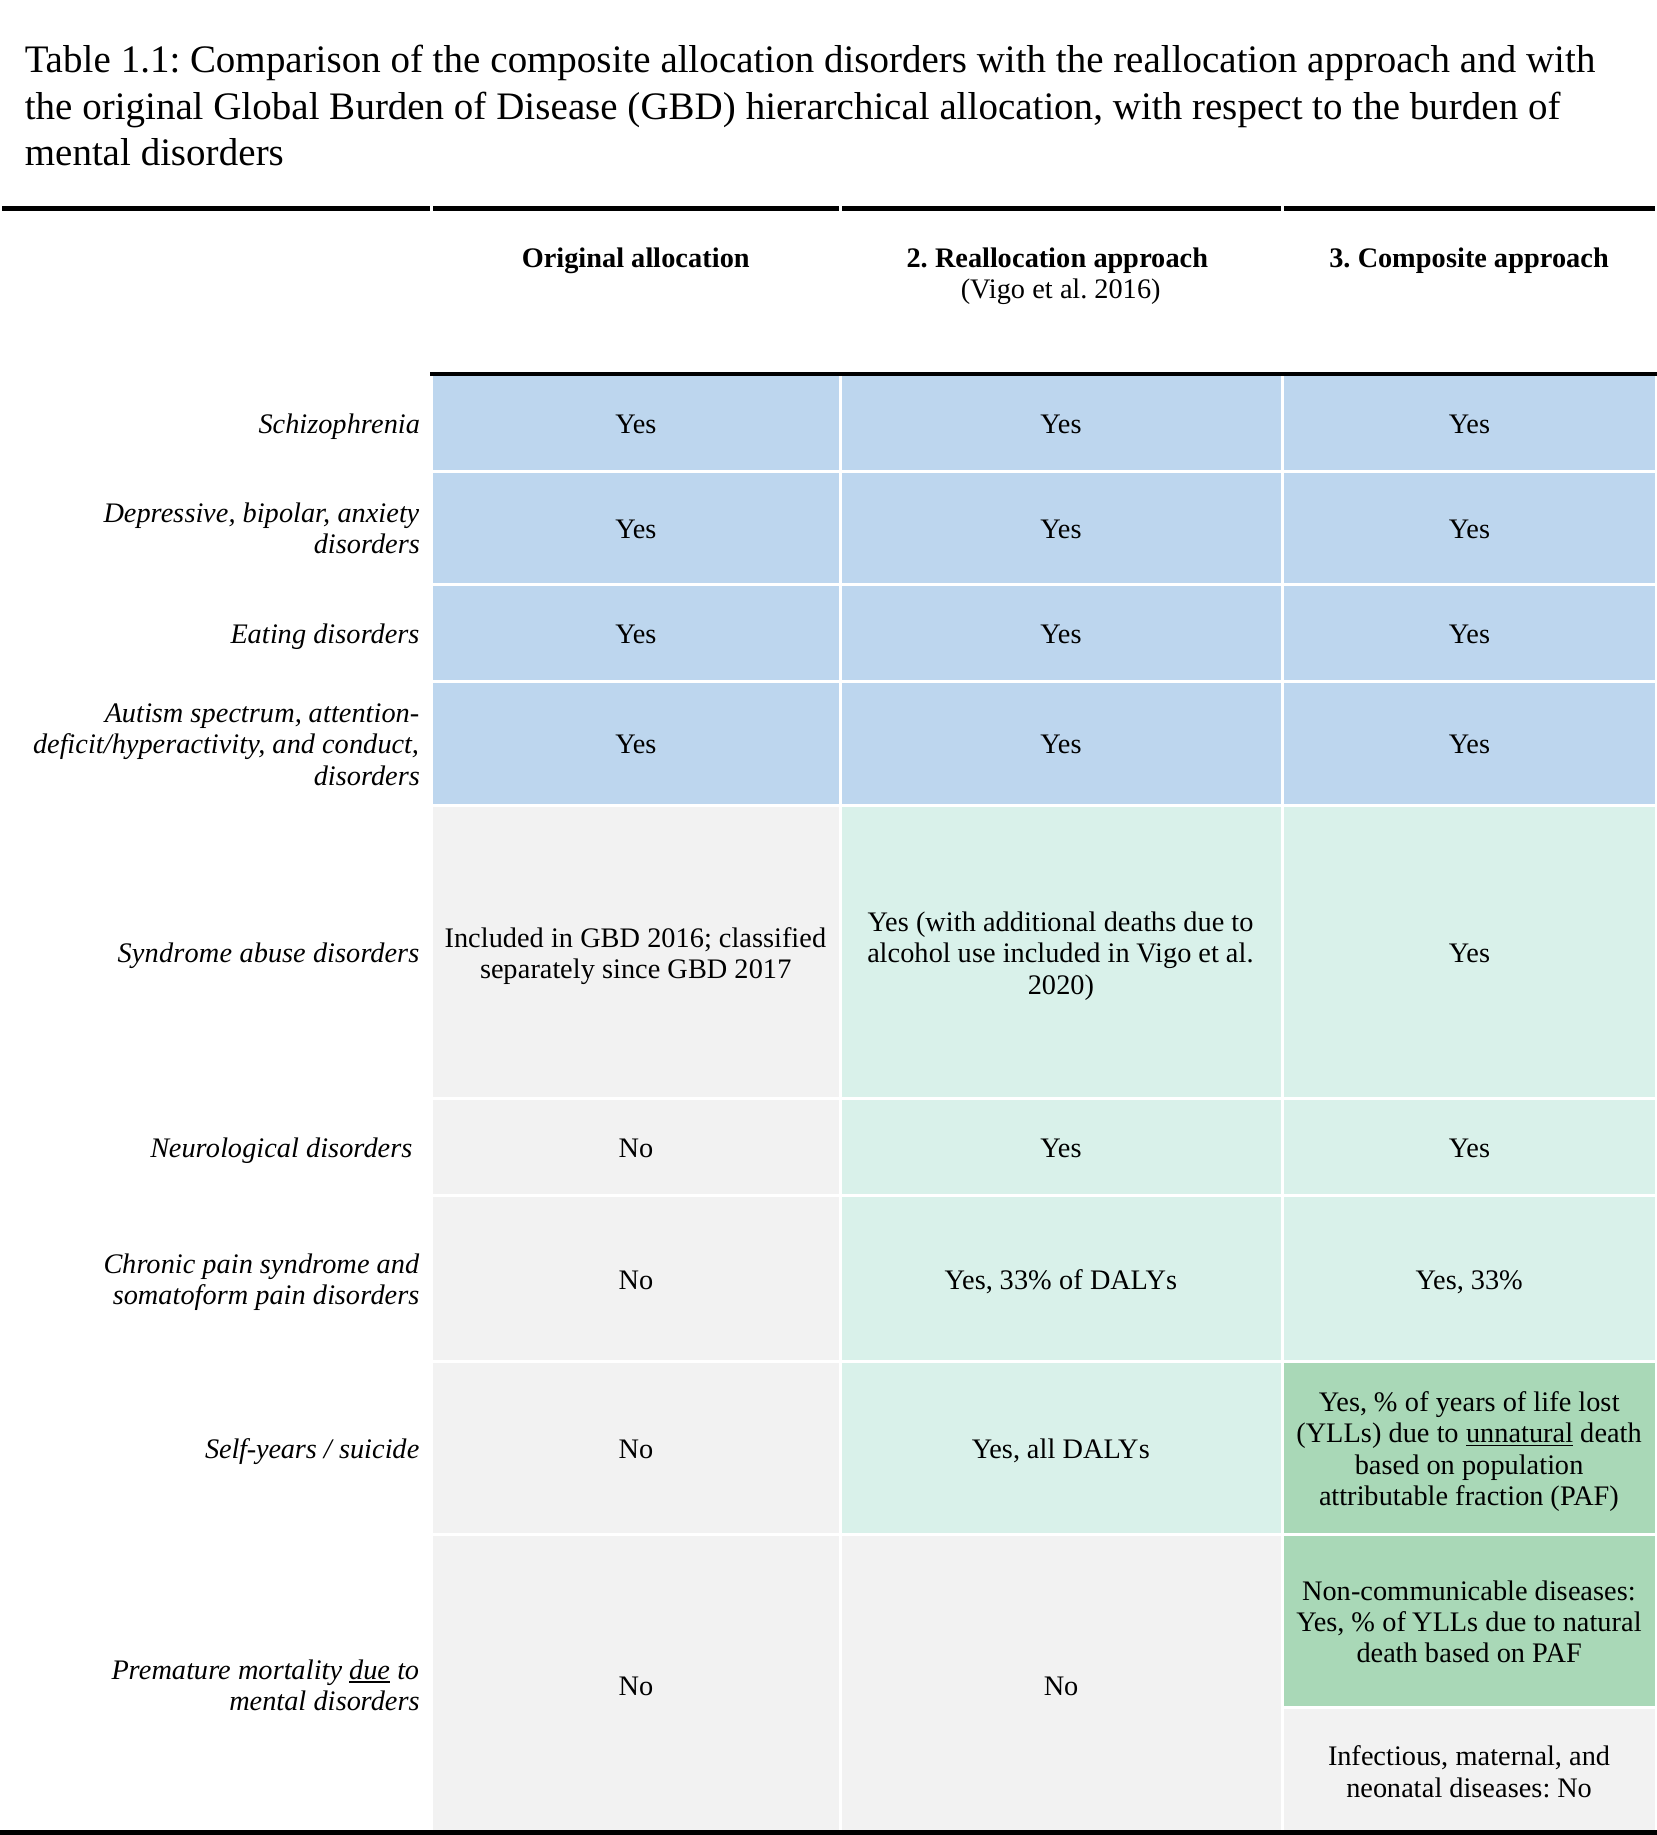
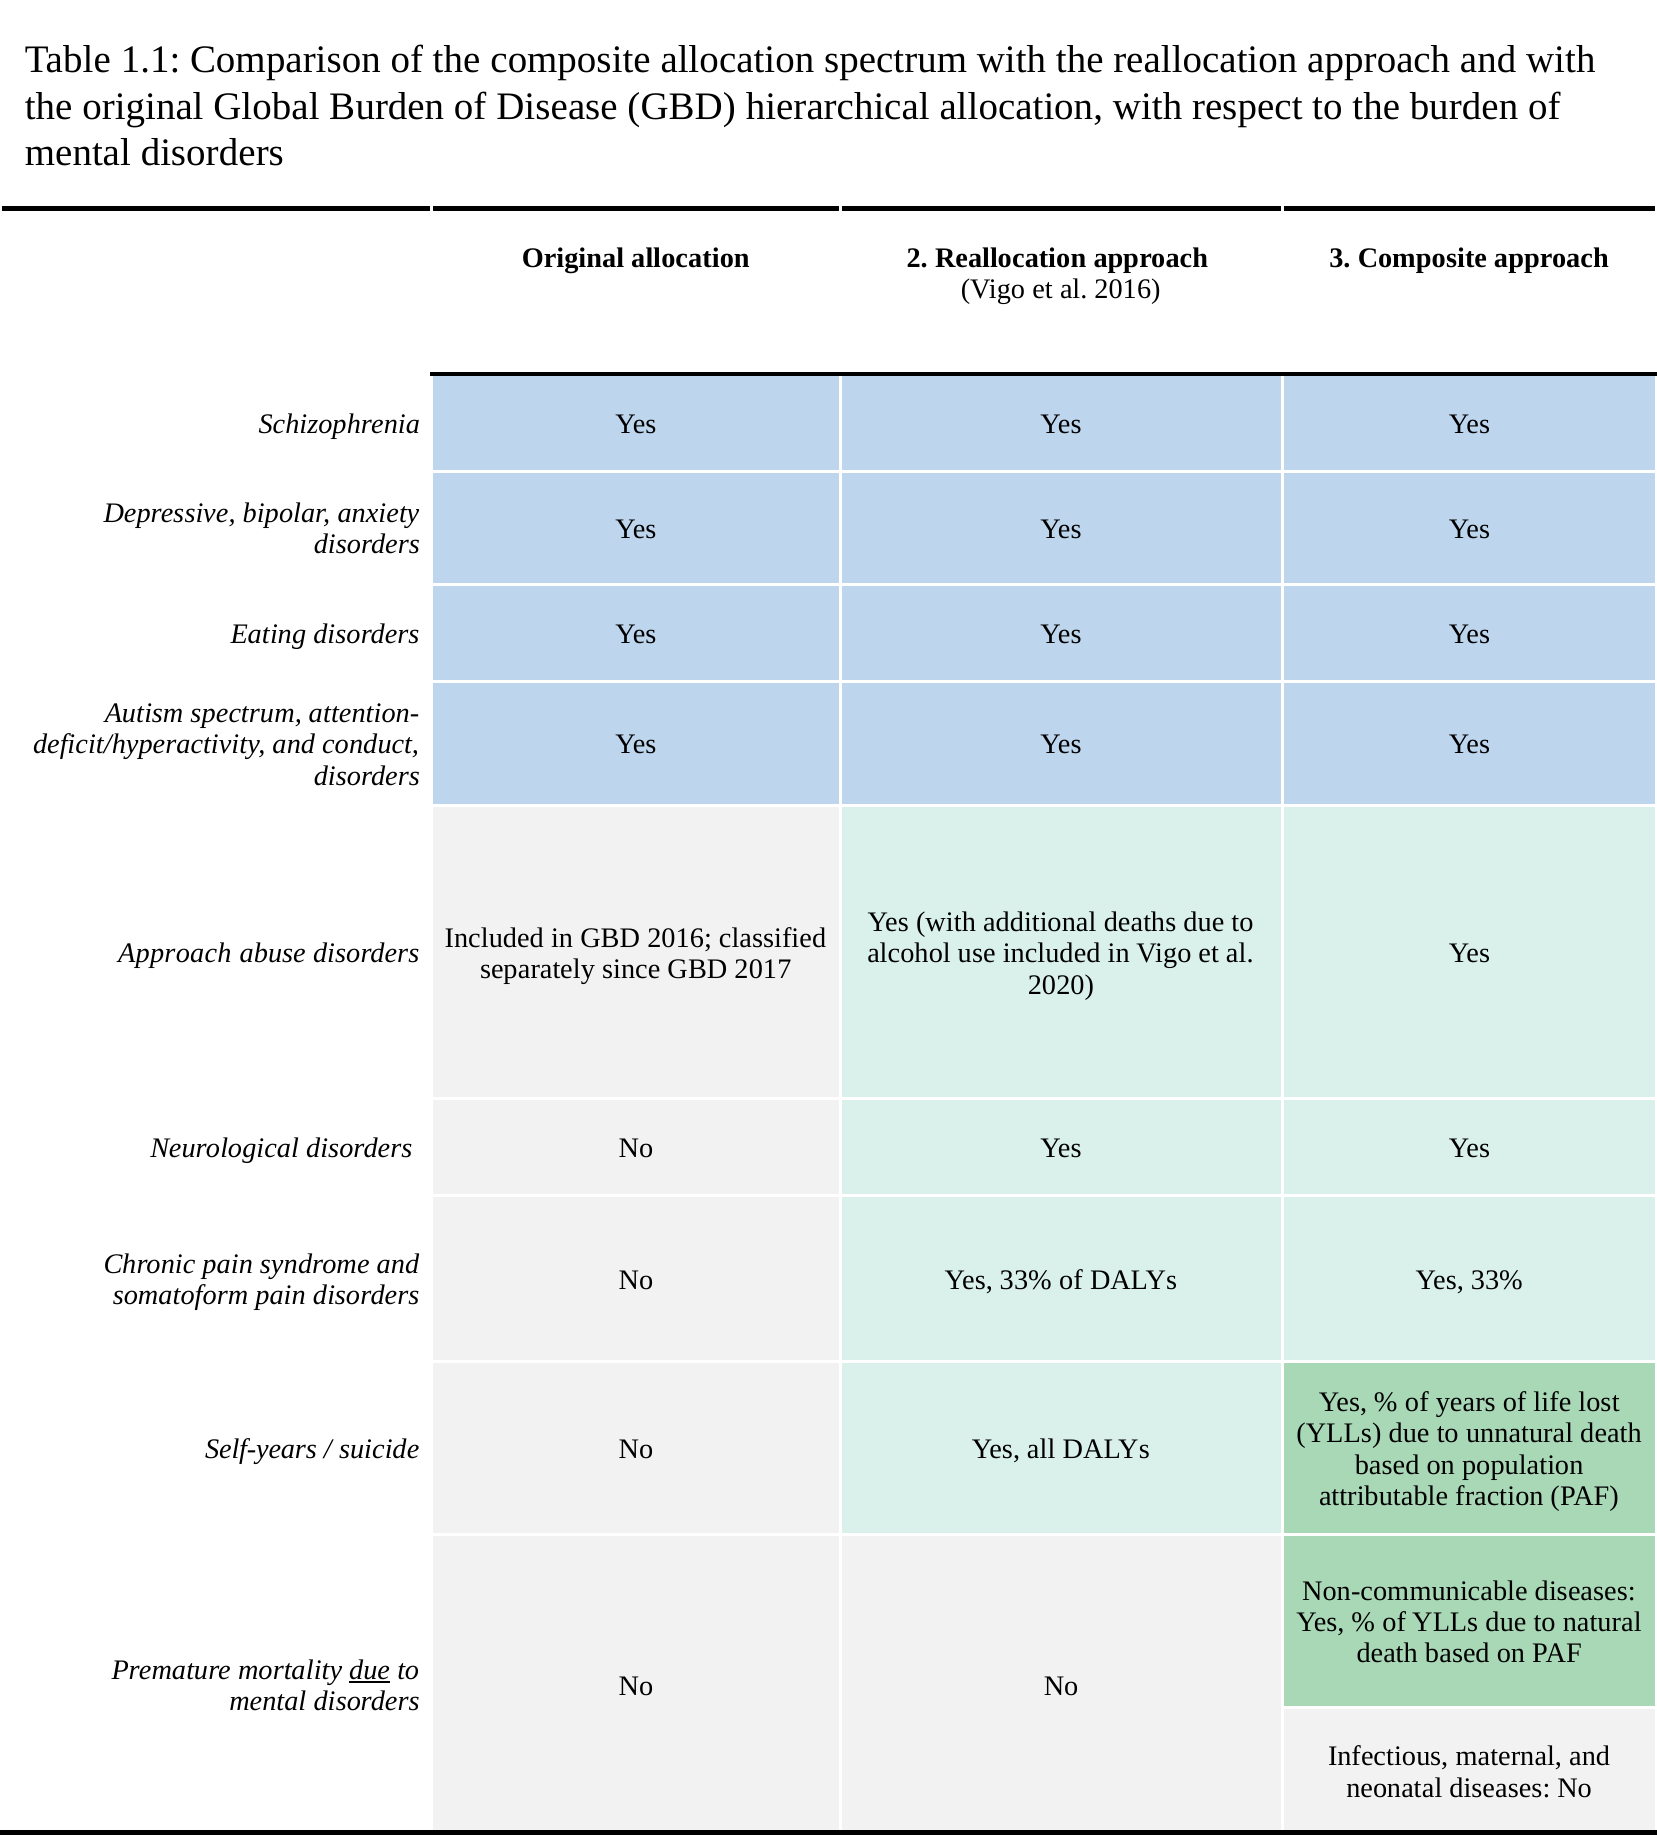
allocation disorders: disorders -> spectrum (896, 60)
Syndrome: Syndrome -> Approach (175, 954)
unnatural underline: present -> none (1520, 1434)
